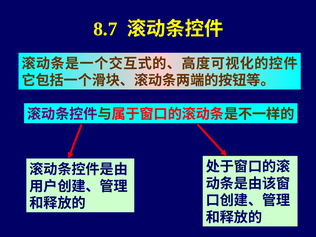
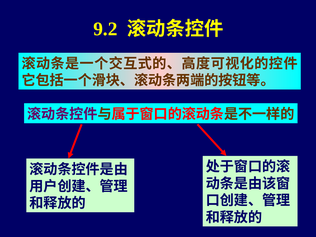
8.7: 8.7 -> 9.2 (105, 29)
